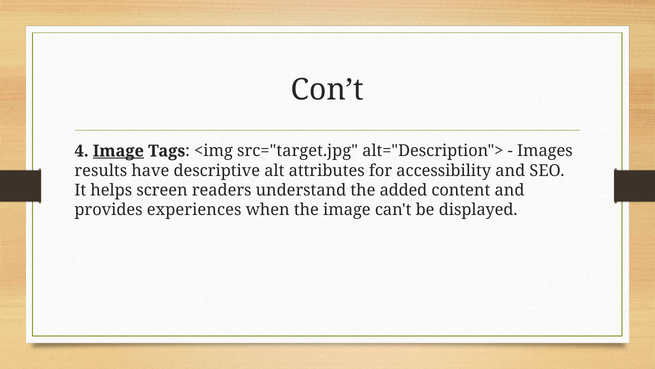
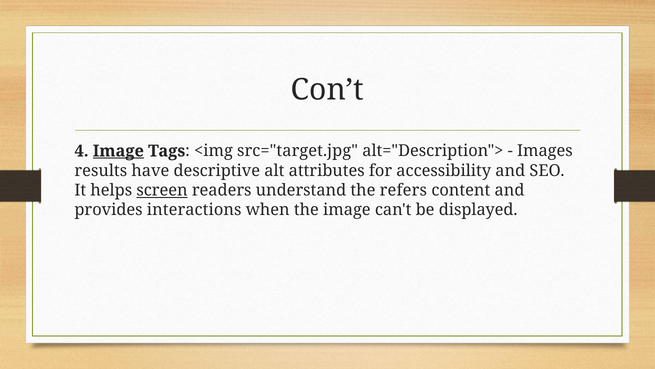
screen underline: none -> present (162, 190)
added: added -> refers (403, 190)
experiences: experiences -> interactions (194, 210)
